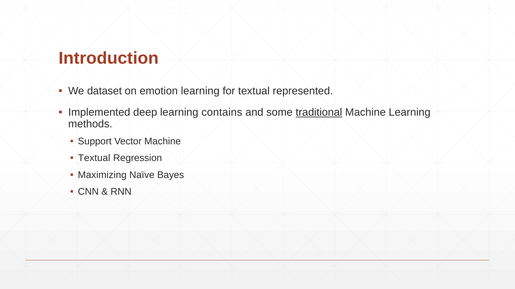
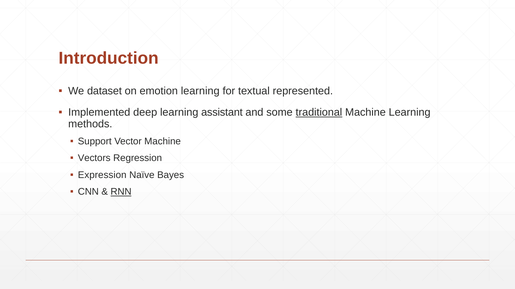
contains: contains -> assistant (222, 113)
Textual: Textual -> Vectors (94, 158)
Maximizing: Maximizing -> Expression (102, 175)
RNN underline: none -> present (121, 192)
